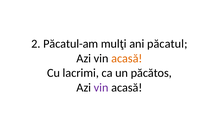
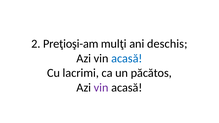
Păcatul-am: Păcatul-am -> Preţioşi-am (71, 44)
păcatul: păcatul -> deschis (167, 44)
acasă colour: orange -> blue (127, 58)
